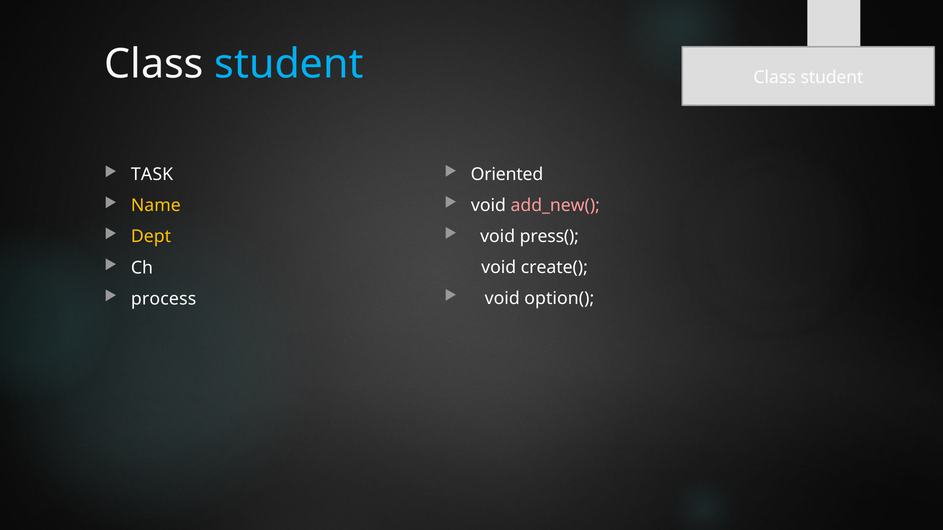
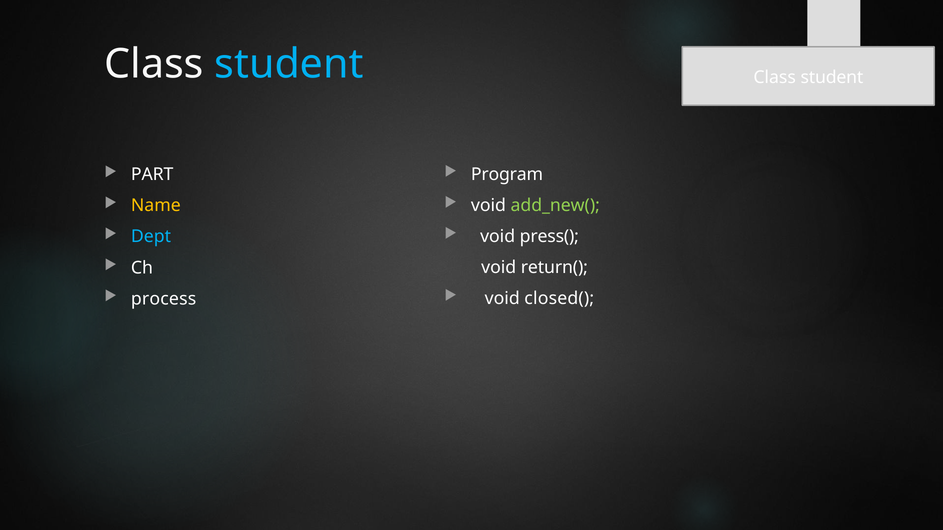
Oriented: Oriented -> Program (507, 174)
TASK: TASK -> PART (152, 175)
add_new( colour: pink -> light green (555, 205)
Dept colour: yellow -> light blue (151, 237)
create(: create( -> return( (554, 268)
option(: option( -> closed( (559, 299)
